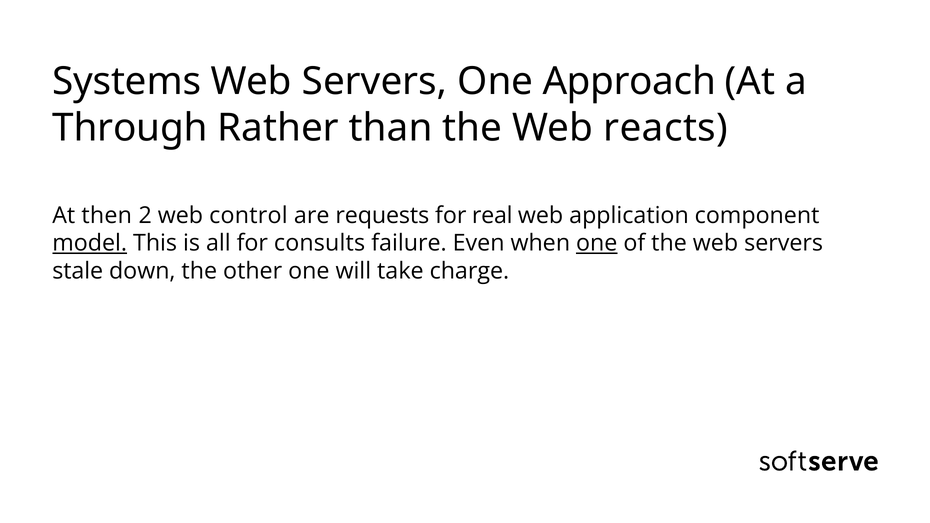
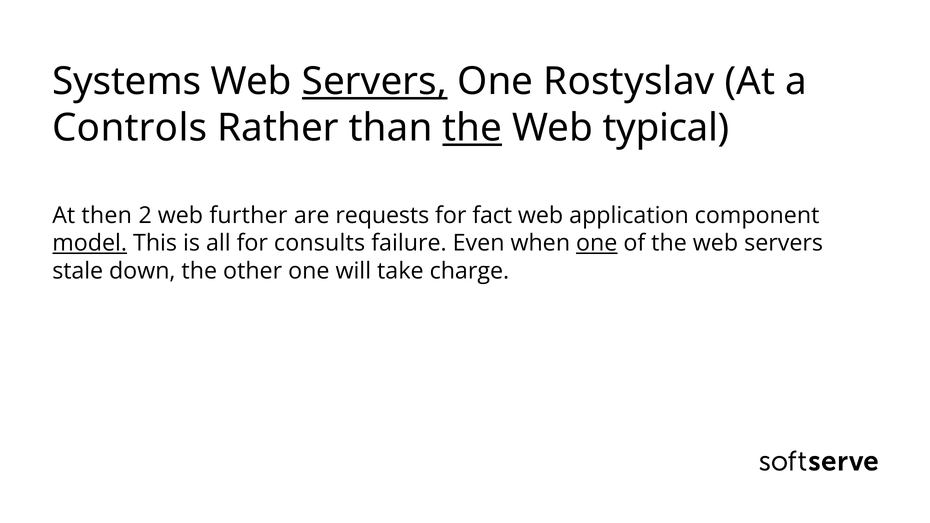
Servers underline: none -> present (375, 82)
Approach: Approach -> Rostyslav (629, 82)
Through: Through -> Controls (130, 128)
the underline: none -> present (472, 128)
reacts: reacts -> typical (666, 128)
control: control -> further (248, 215)
real: real -> fact (492, 215)
